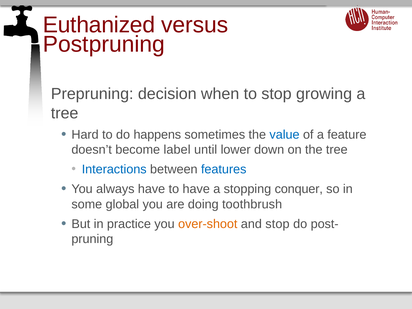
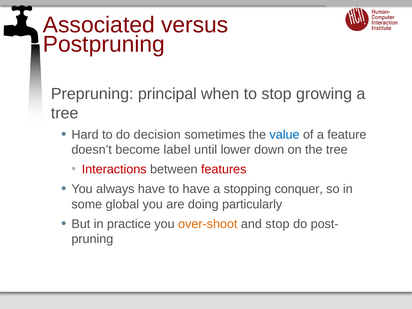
Euthanized: Euthanized -> Associated (99, 25)
decision: decision -> principal (167, 94)
happens: happens -> decision (157, 135)
Interactions colour: blue -> red (114, 169)
features colour: blue -> red (224, 169)
toothbrush: toothbrush -> particularly (252, 204)
